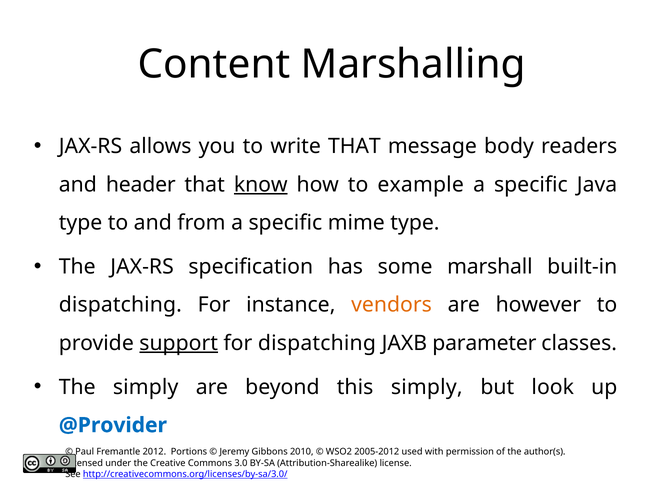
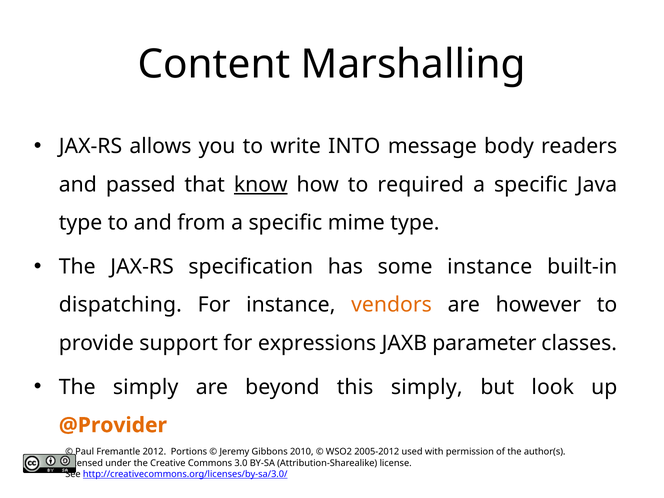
write THAT: THAT -> INTO (354, 146)
header: header -> passed (141, 185)
example: example -> required (421, 185)
some marshall: marshall -> instance (490, 267)
support underline: present -> none (179, 343)
for dispatching: dispatching -> expressions (317, 343)
@Provider colour: blue -> orange (113, 425)
